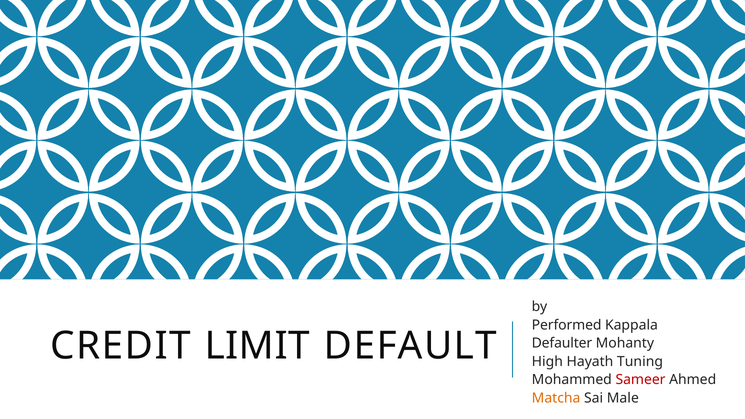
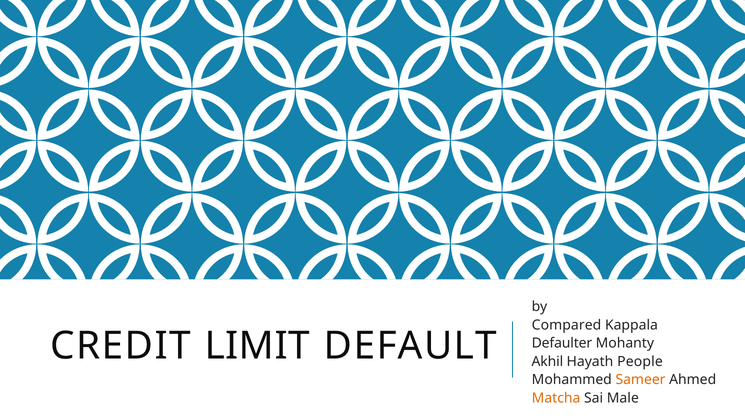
Performed: Performed -> Compared (567, 325)
High: High -> Akhil (547, 362)
Tuning: Tuning -> People (640, 362)
Sameer colour: red -> orange (641, 380)
